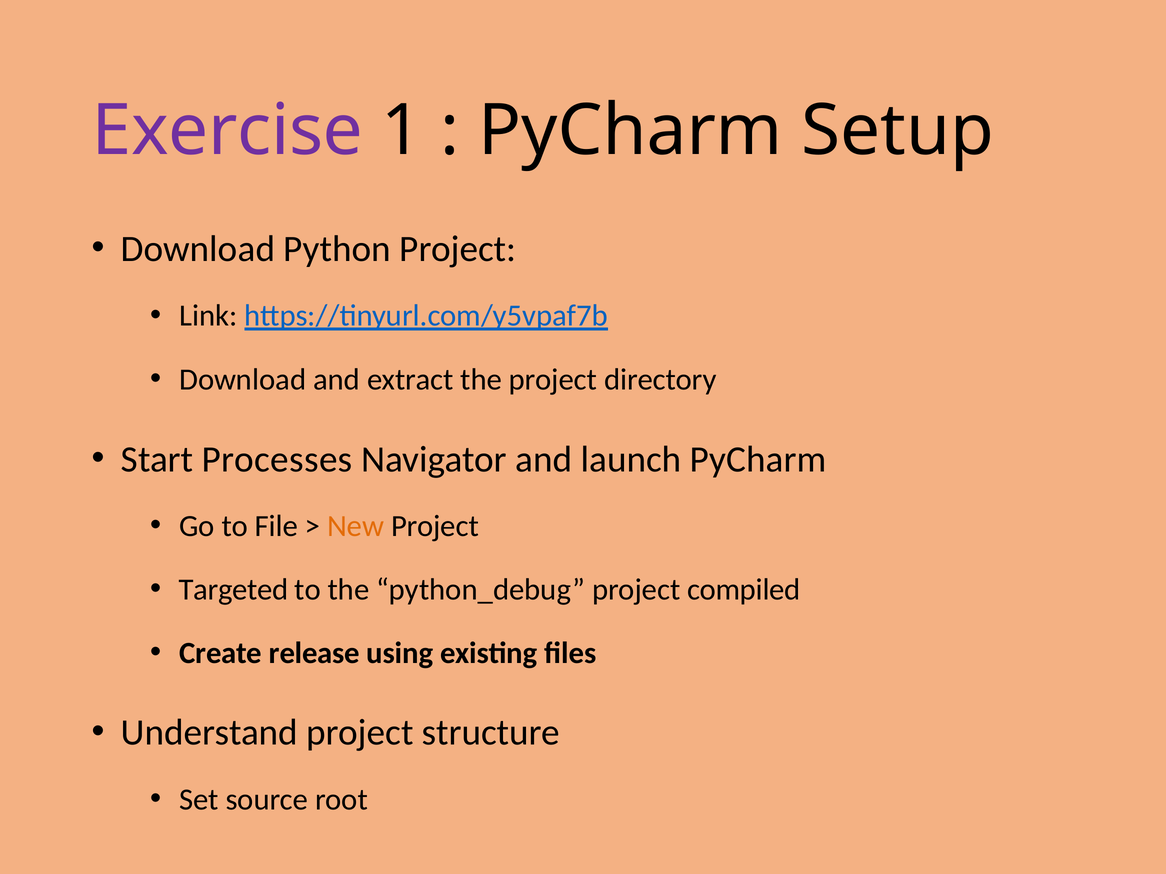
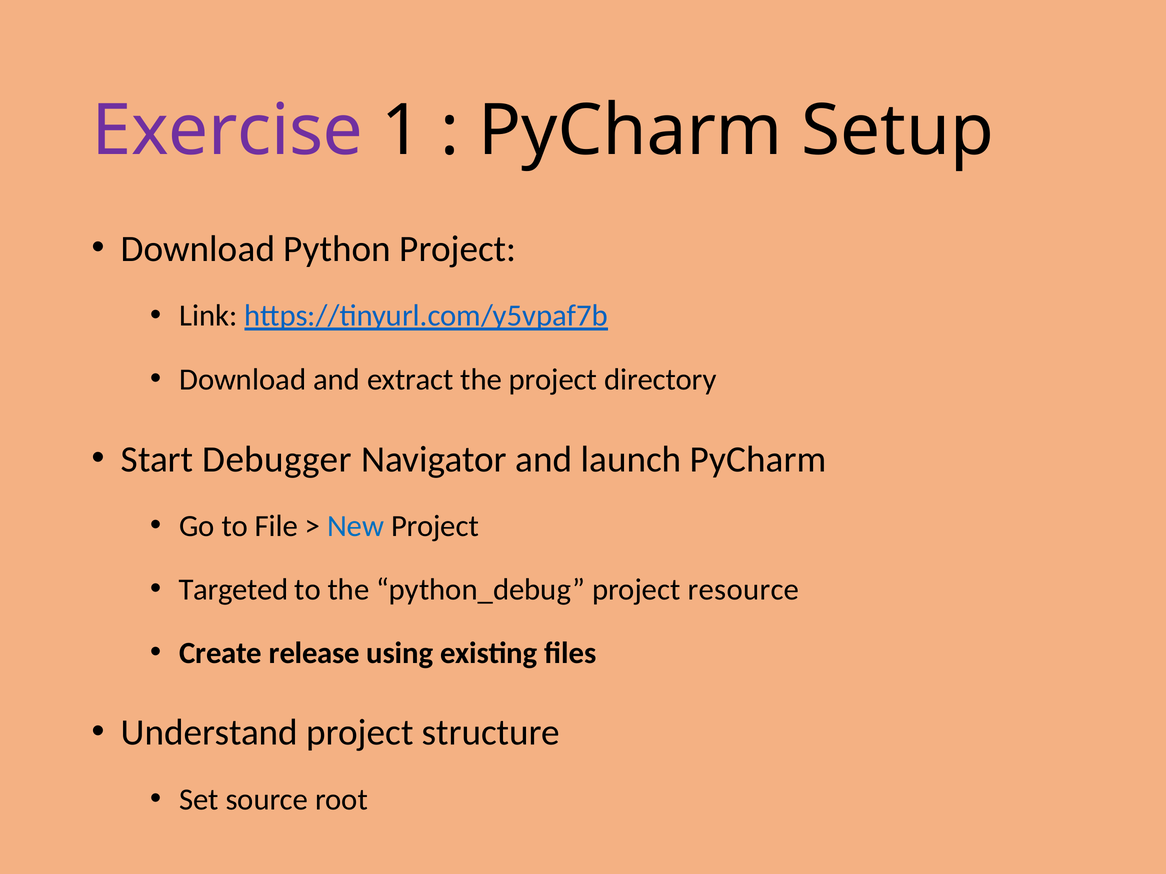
Processes: Processes -> Debugger (277, 460)
New colour: orange -> blue (356, 526)
compiled: compiled -> resource (744, 590)
